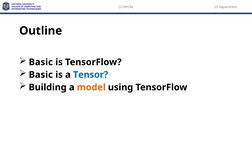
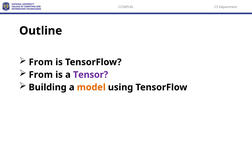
Basic: Basic -> From (41, 62)
Basic: Basic -> From (41, 75)
Tensor colour: blue -> purple (91, 75)
